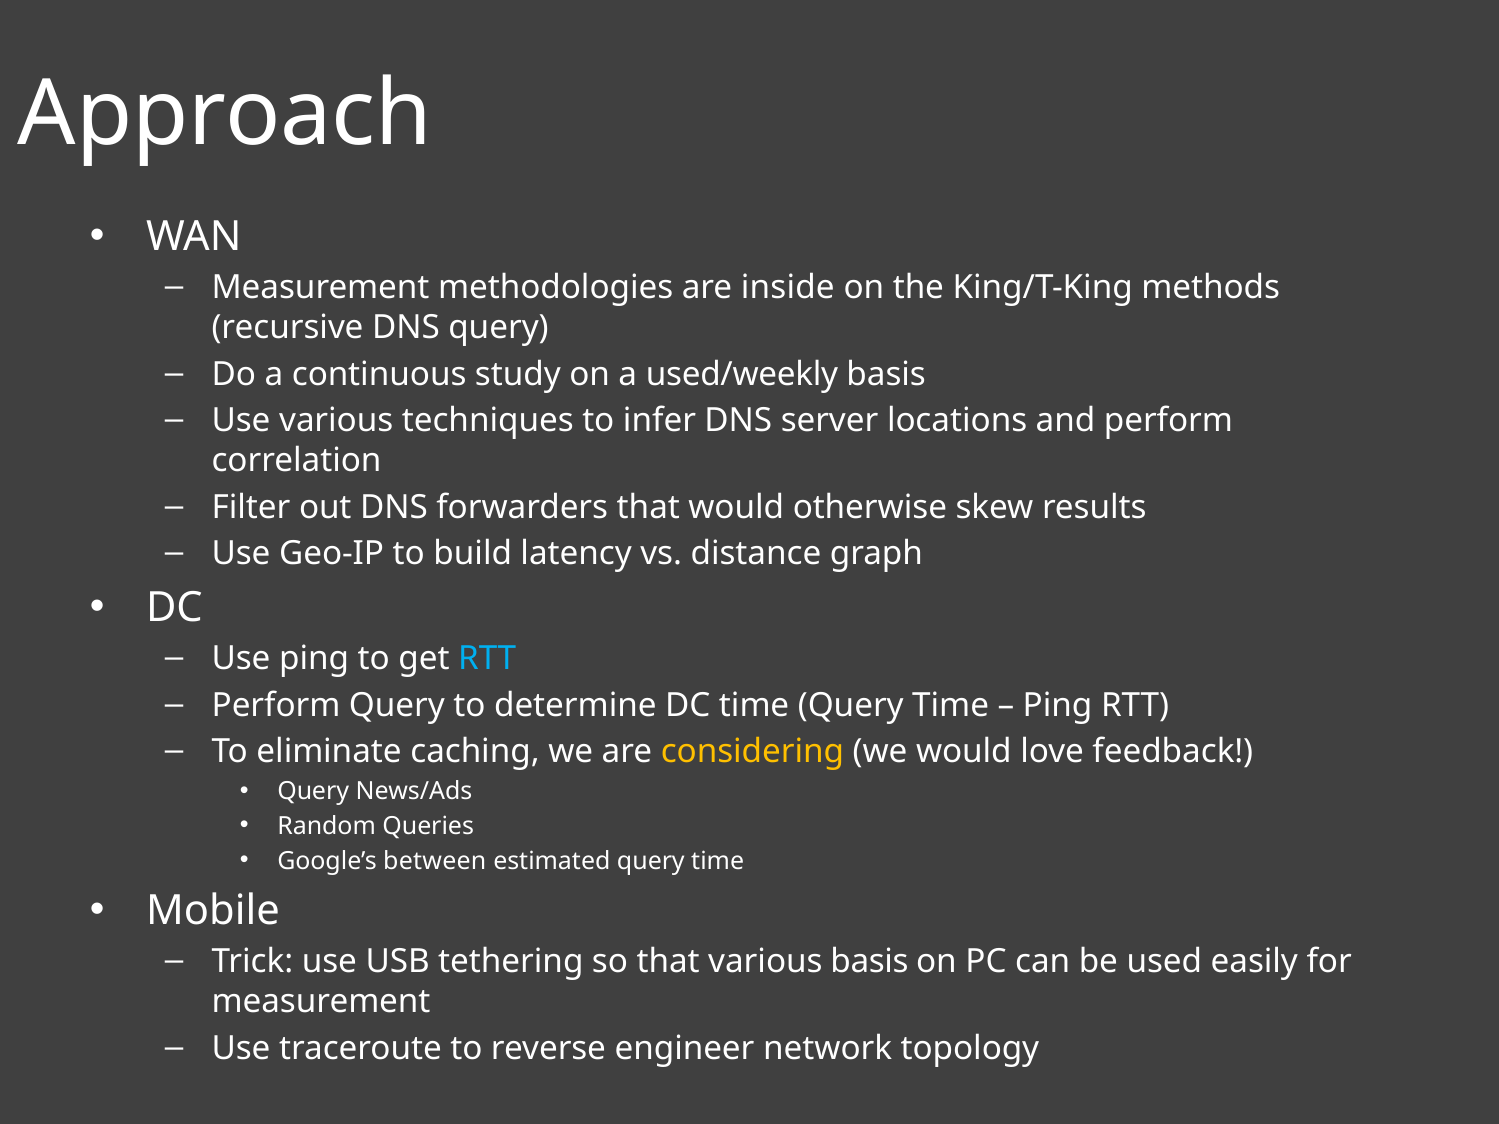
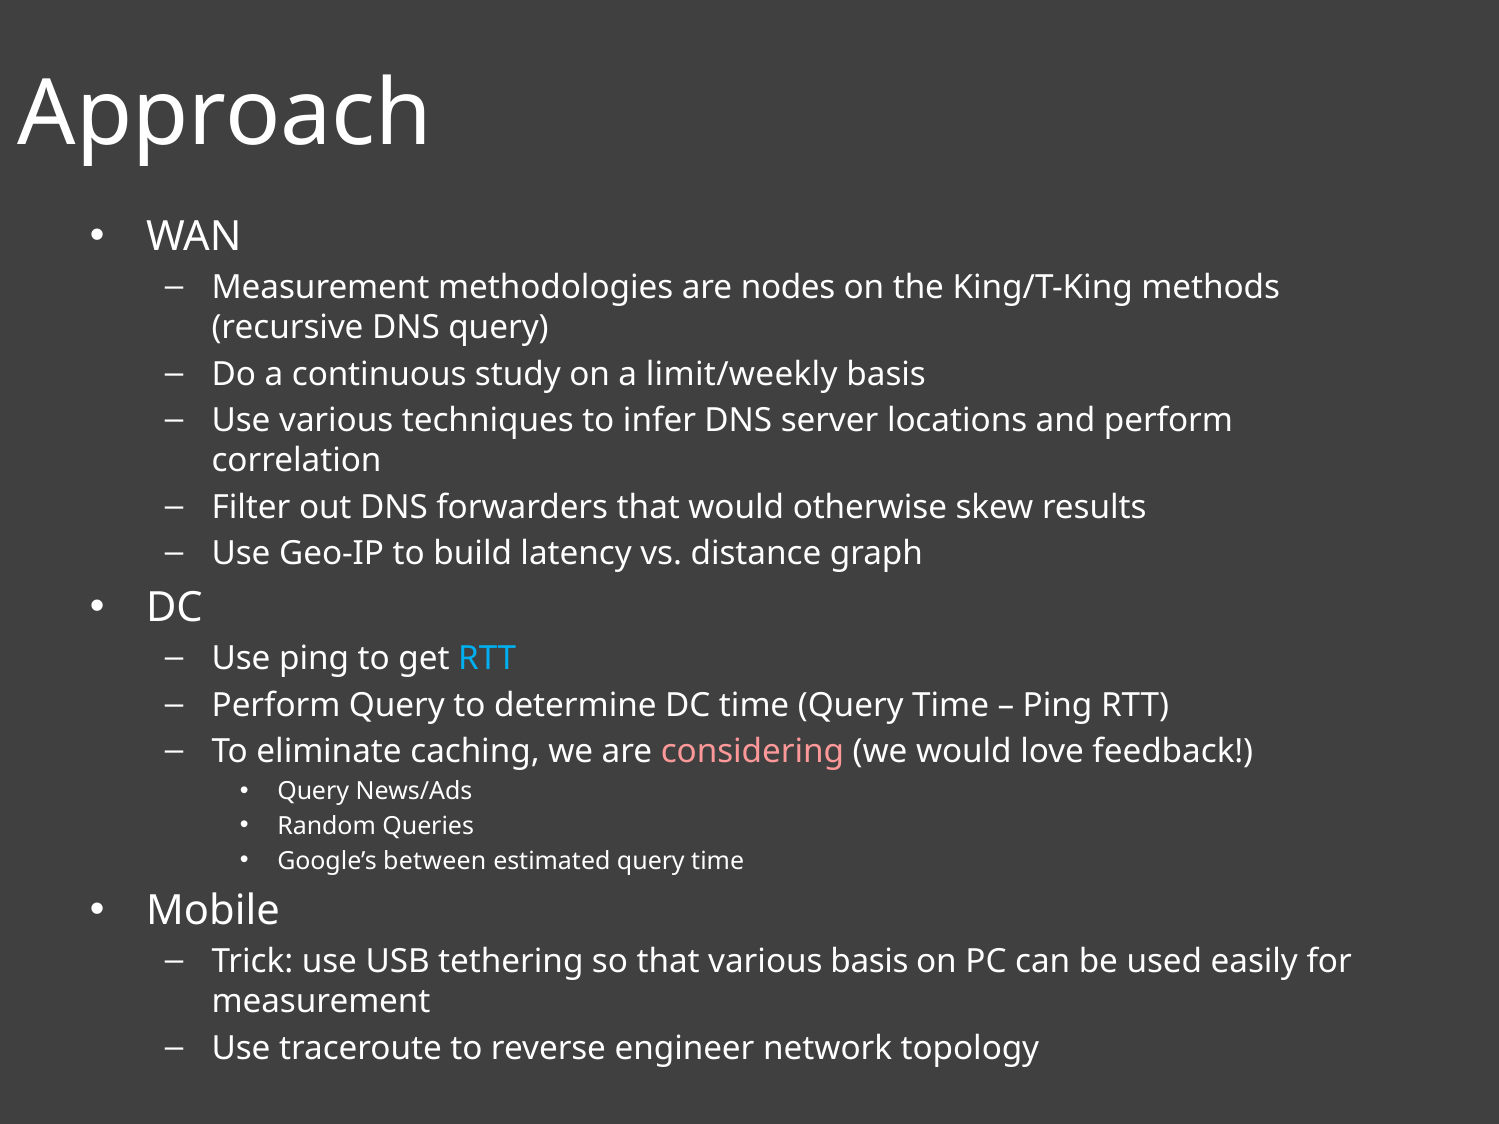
inside: inside -> nodes (788, 288)
used/weekly: used/weekly -> limit/weekly (742, 374)
considering colour: yellow -> pink (752, 752)
